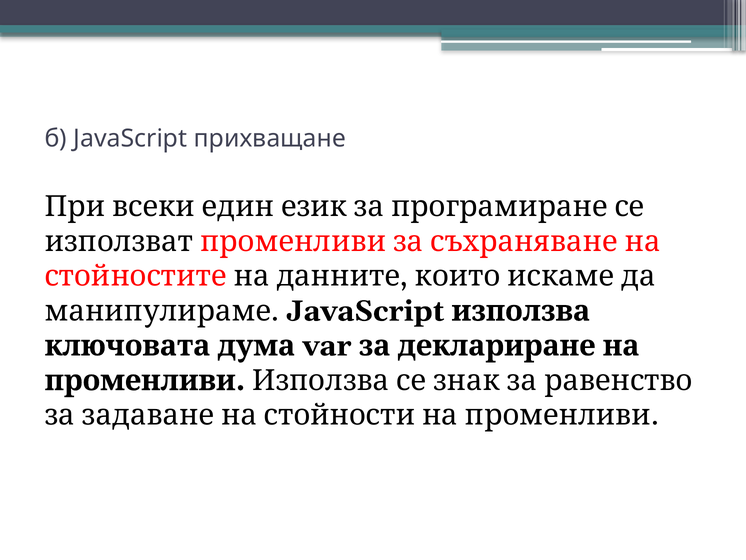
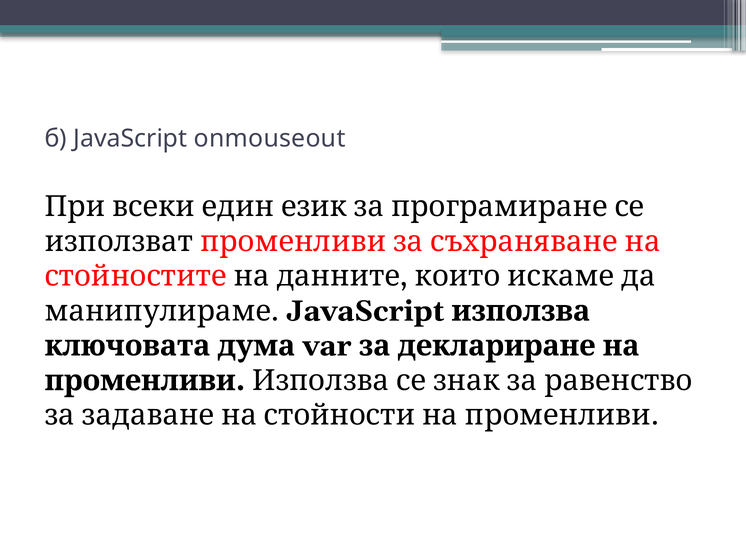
прихващане: прихващане -> onmouseout (270, 138)
